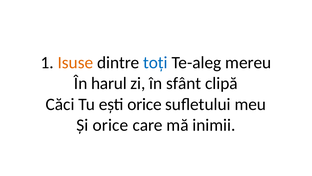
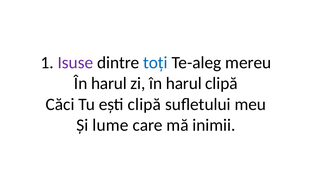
Isuse colour: orange -> purple (75, 62)
zi în sfânt: sfânt -> harul (184, 83)
ești orice: orice -> clipă (144, 104)
Și orice: orice -> lume (110, 125)
